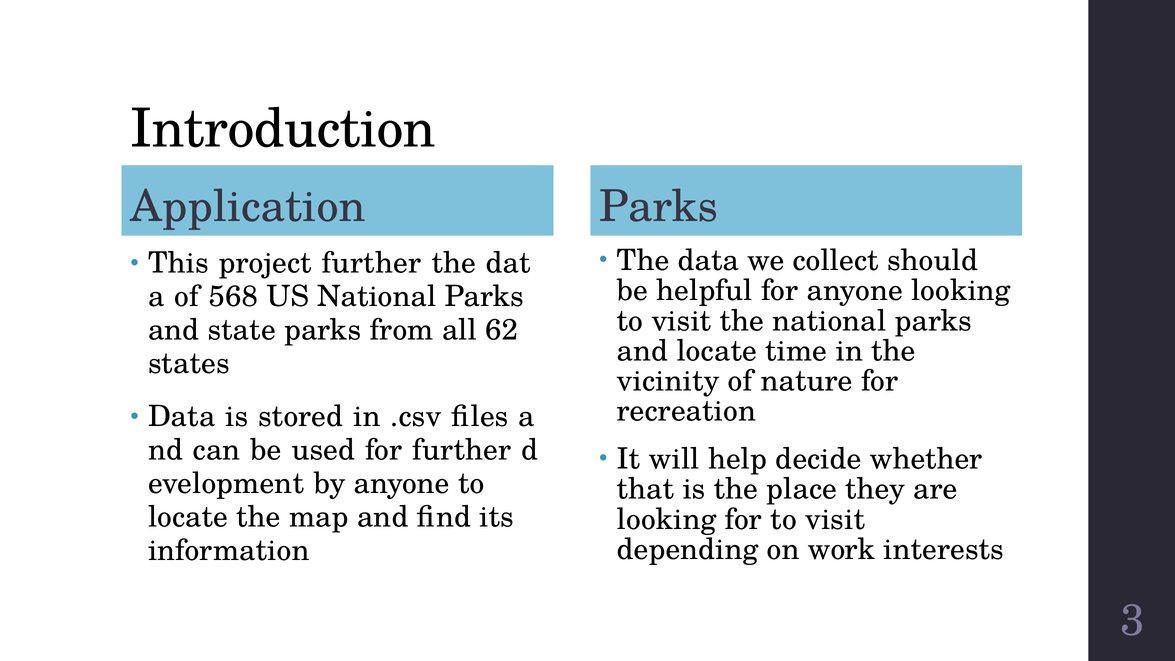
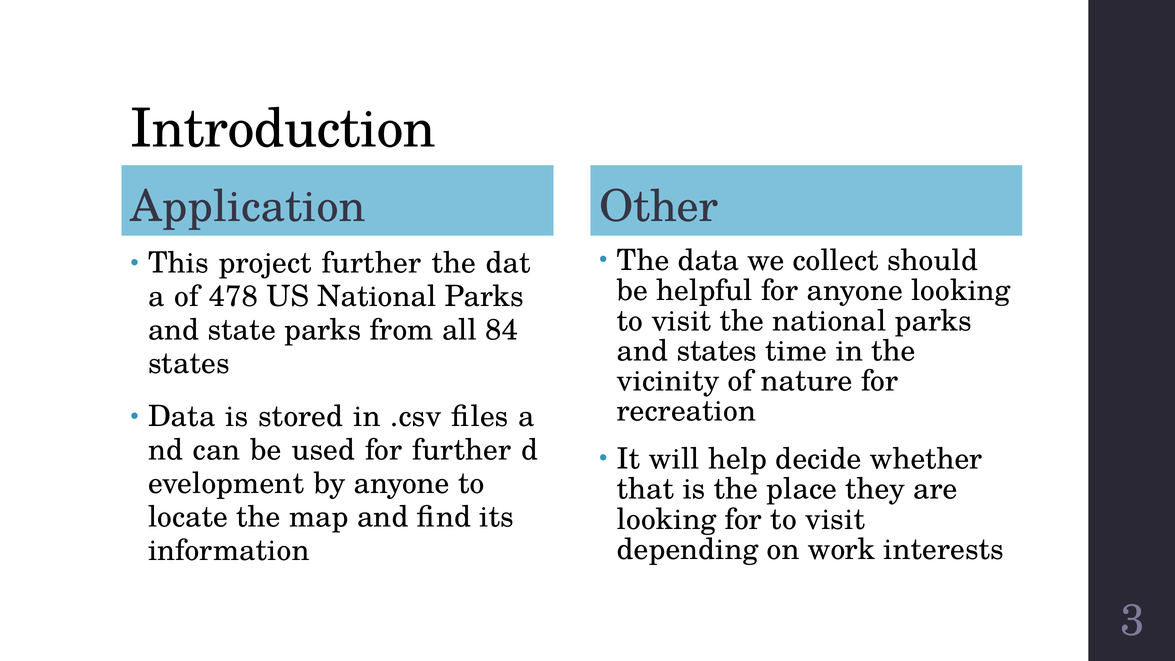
Parks: Parks -> Other (659, 207)
568: 568 -> 478 (234, 297)
62: 62 -> 84 (502, 330)
and locate: locate -> states (717, 351)
